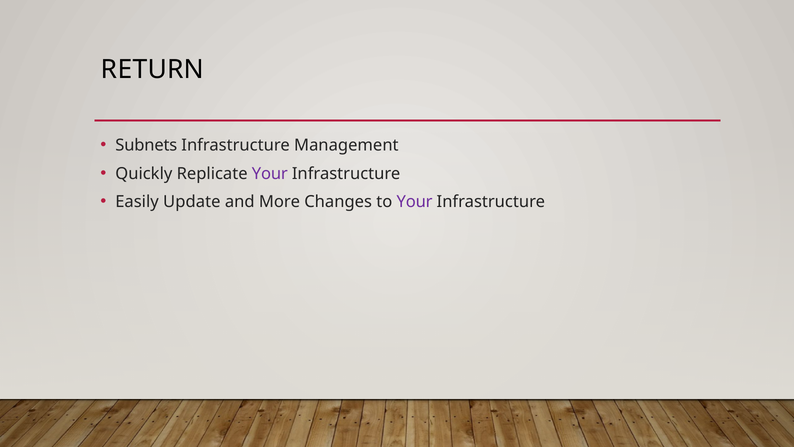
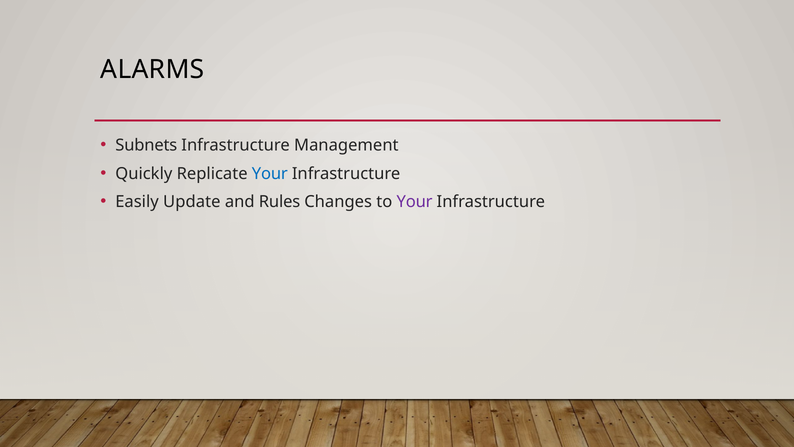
RETURN: RETURN -> ALARMS (152, 70)
Your colour: purple -> blue (270, 173)
More: More -> Rules (280, 202)
